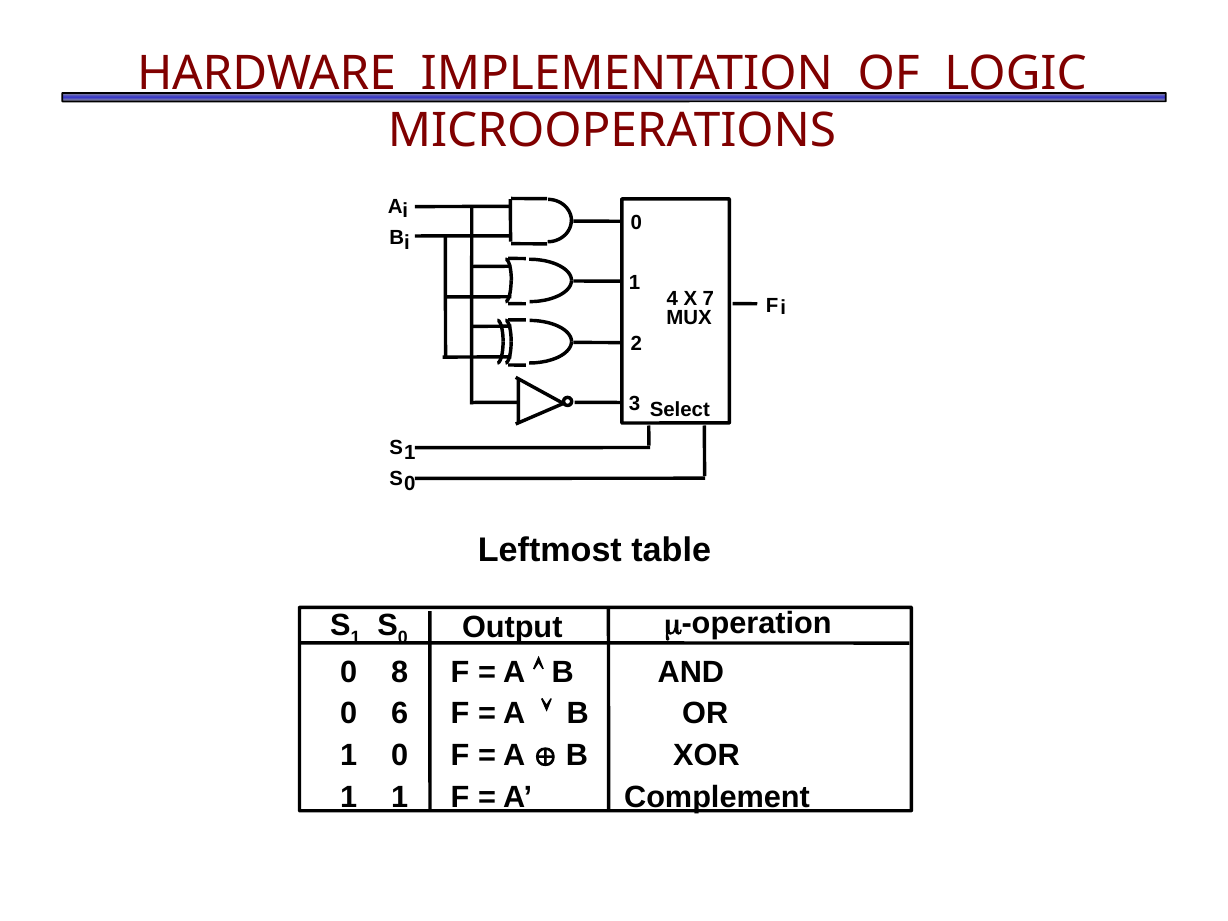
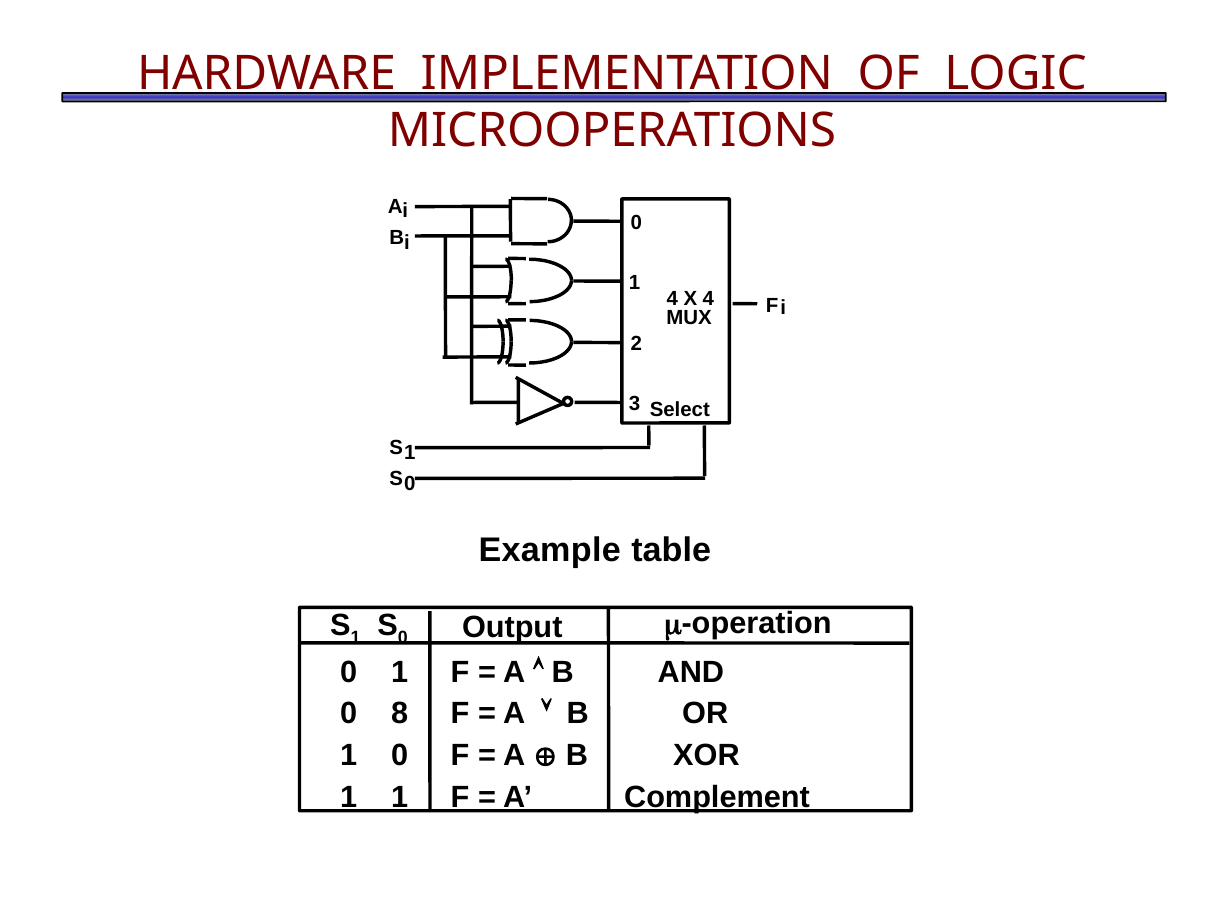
X 7: 7 -> 4 (708, 299)
Leftmost: Leftmost -> Example (550, 551)
8: 8 -> 1 (400, 672)
6: 6 -> 8 (400, 714)
